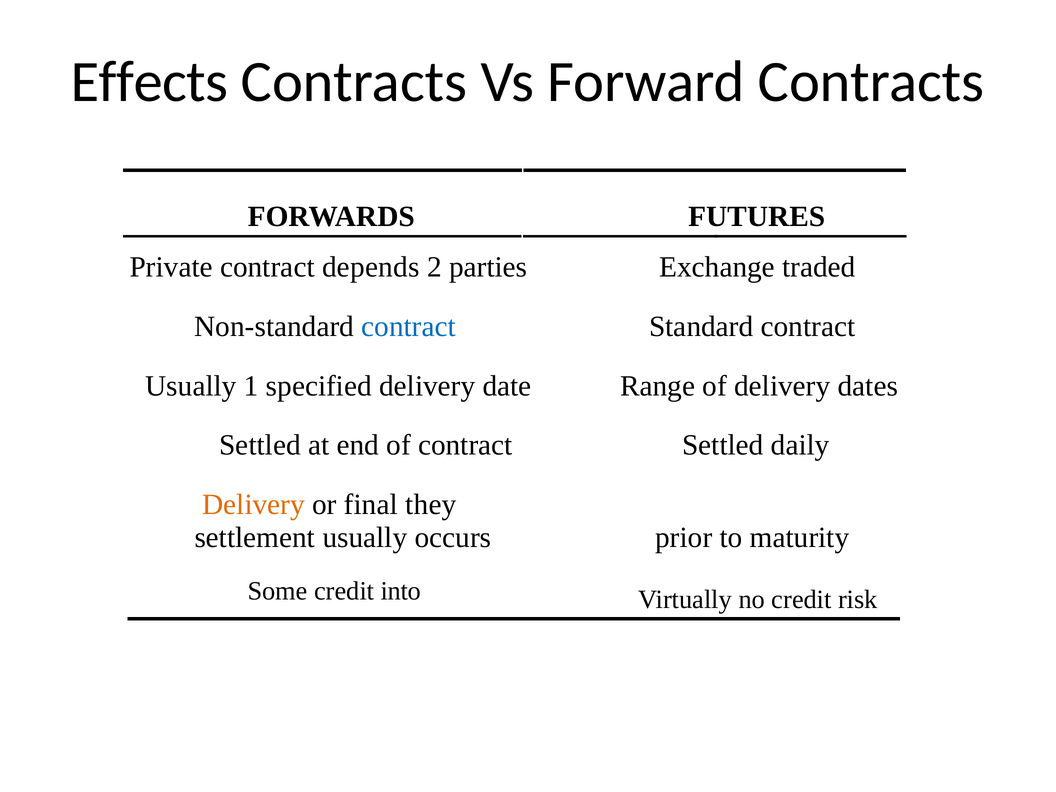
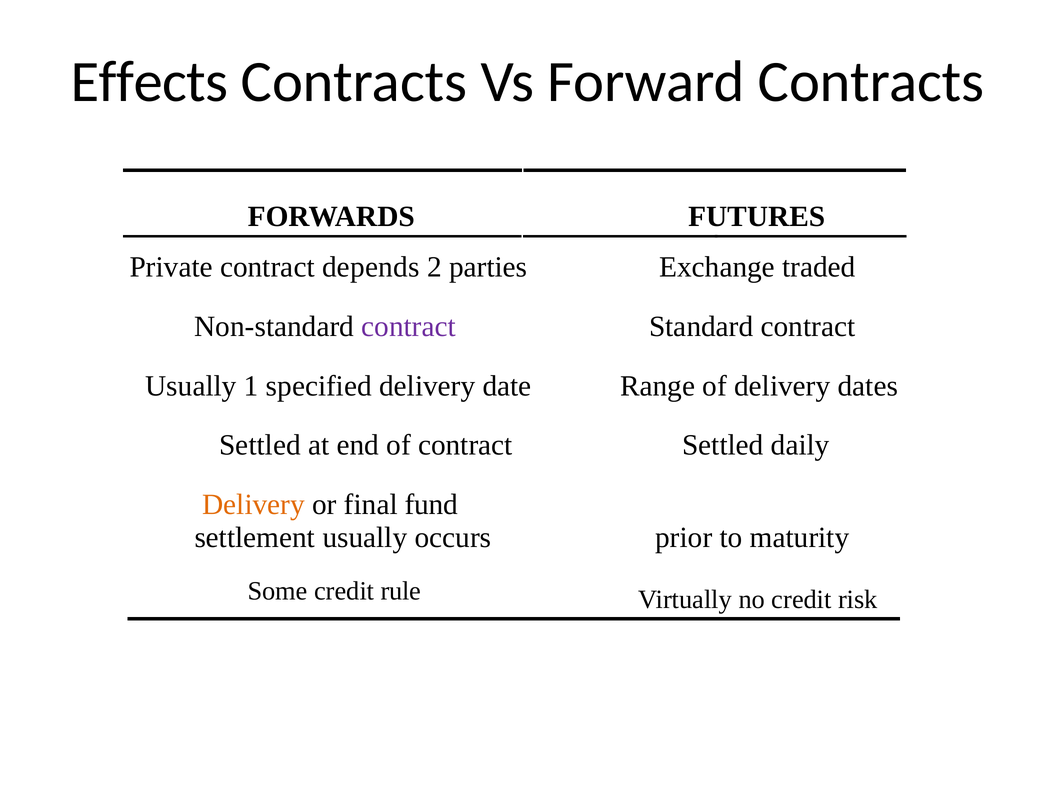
contract colour: blue -> purple (409, 326)
they: they -> fund (431, 505)
into: into -> rule (401, 591)
